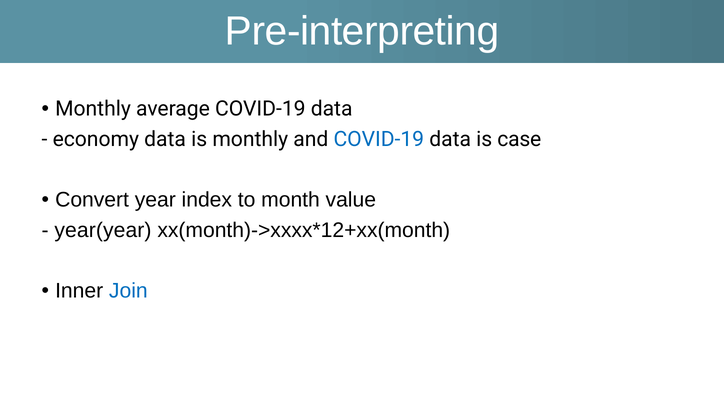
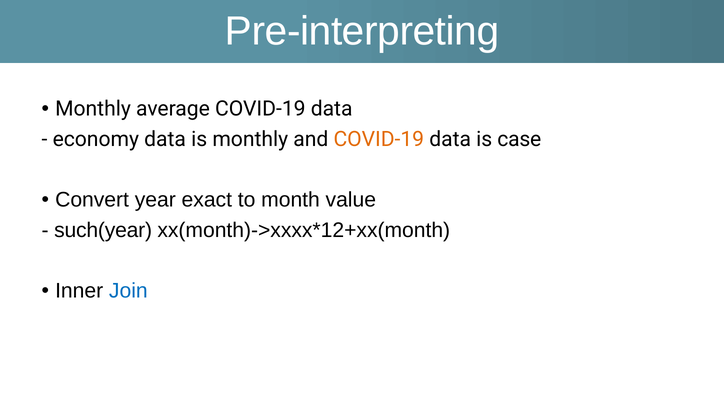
COVID-19 colour: blue -> orange (379, 139)
index: index -> exact (207, 200)
year(year: year(year -> such(year (103, 230)
